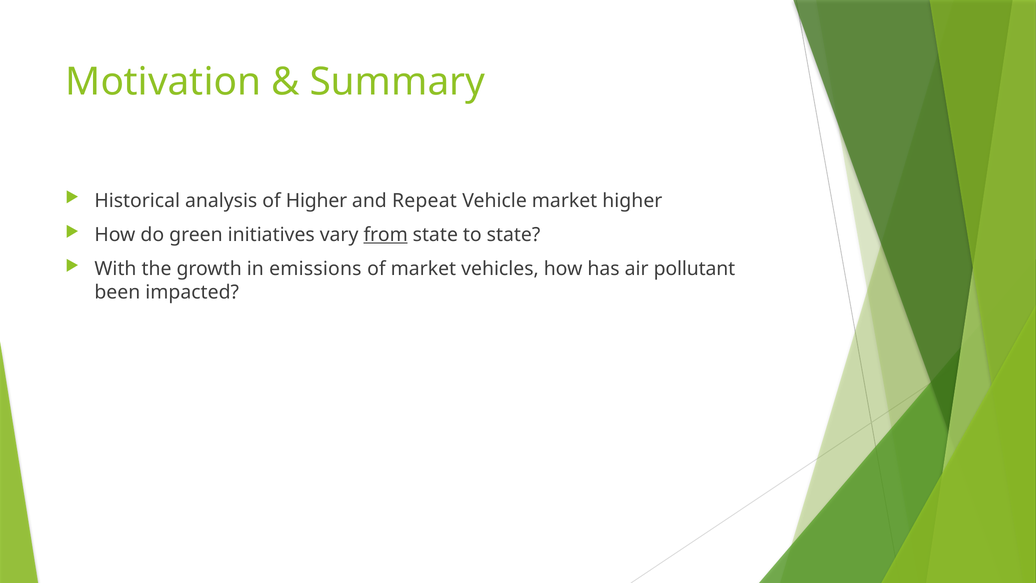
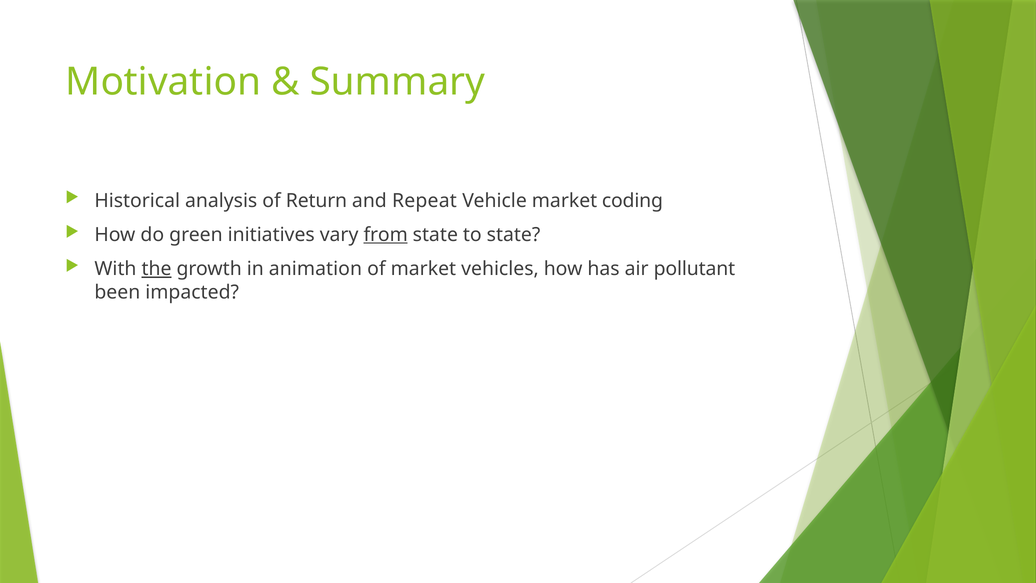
of Higher: Higher -> Return (316, 201)
market higher: higher -> coding (632, 201)
the underline: none -> present (157, 269)
emissions: emissions -> animation (315, 269)
